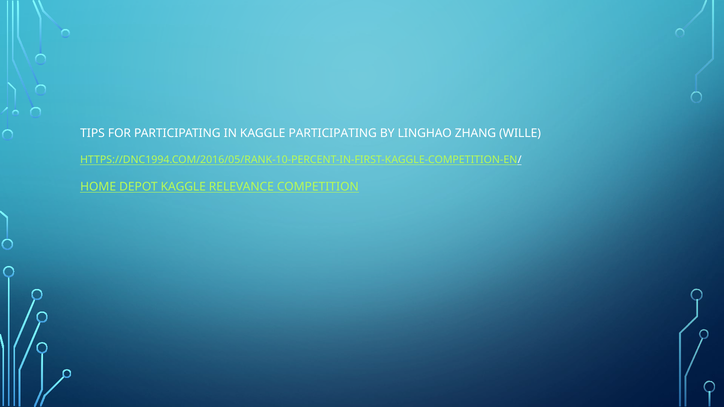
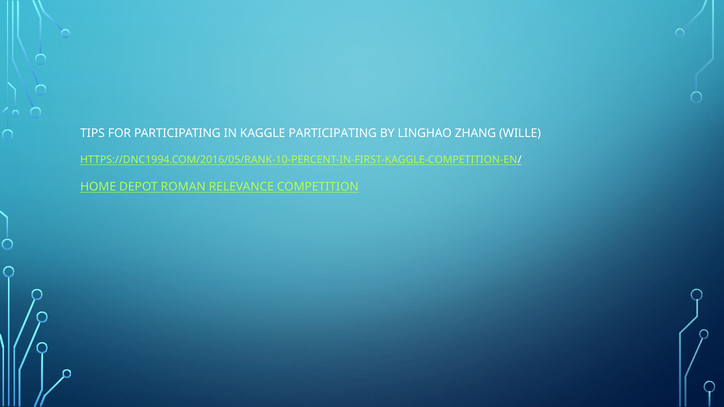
DEPOT KAGGLE: KAGGLE -> ROMAN (183, 187)
